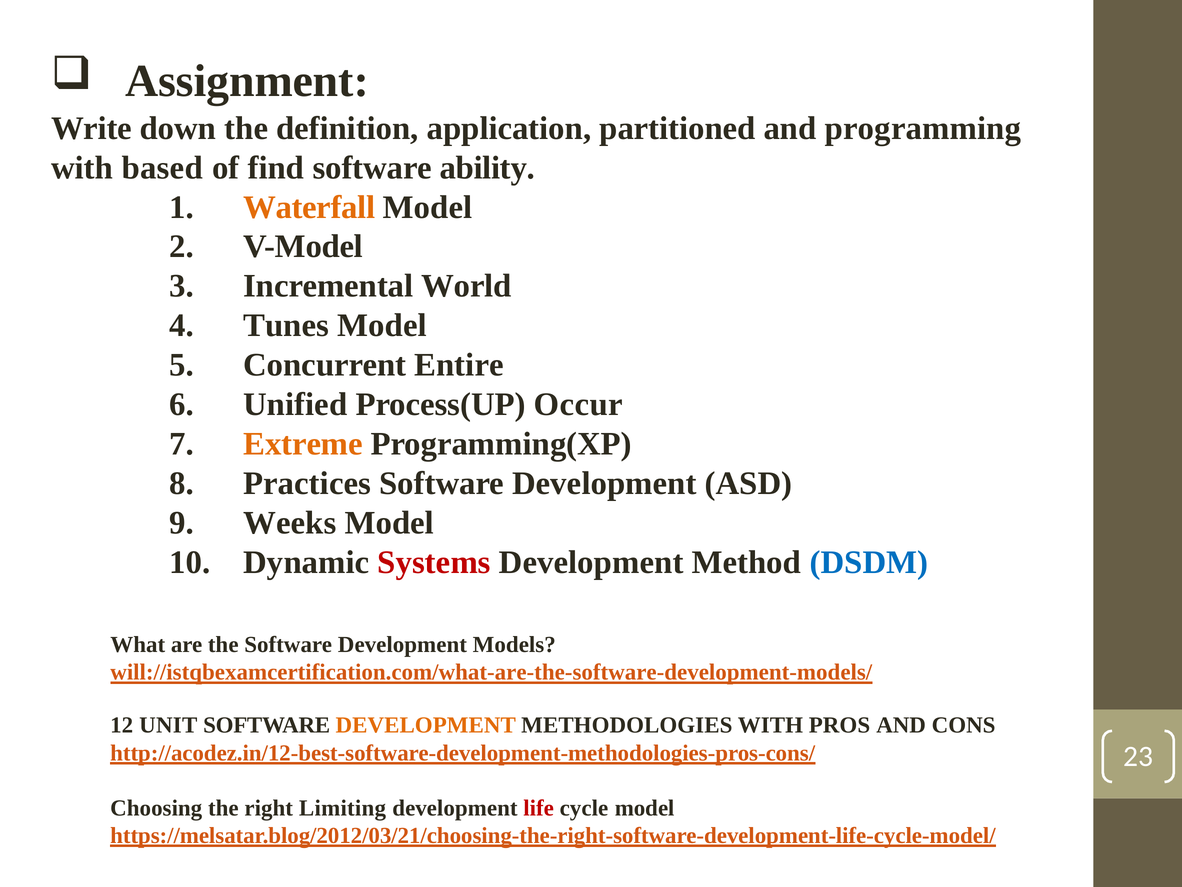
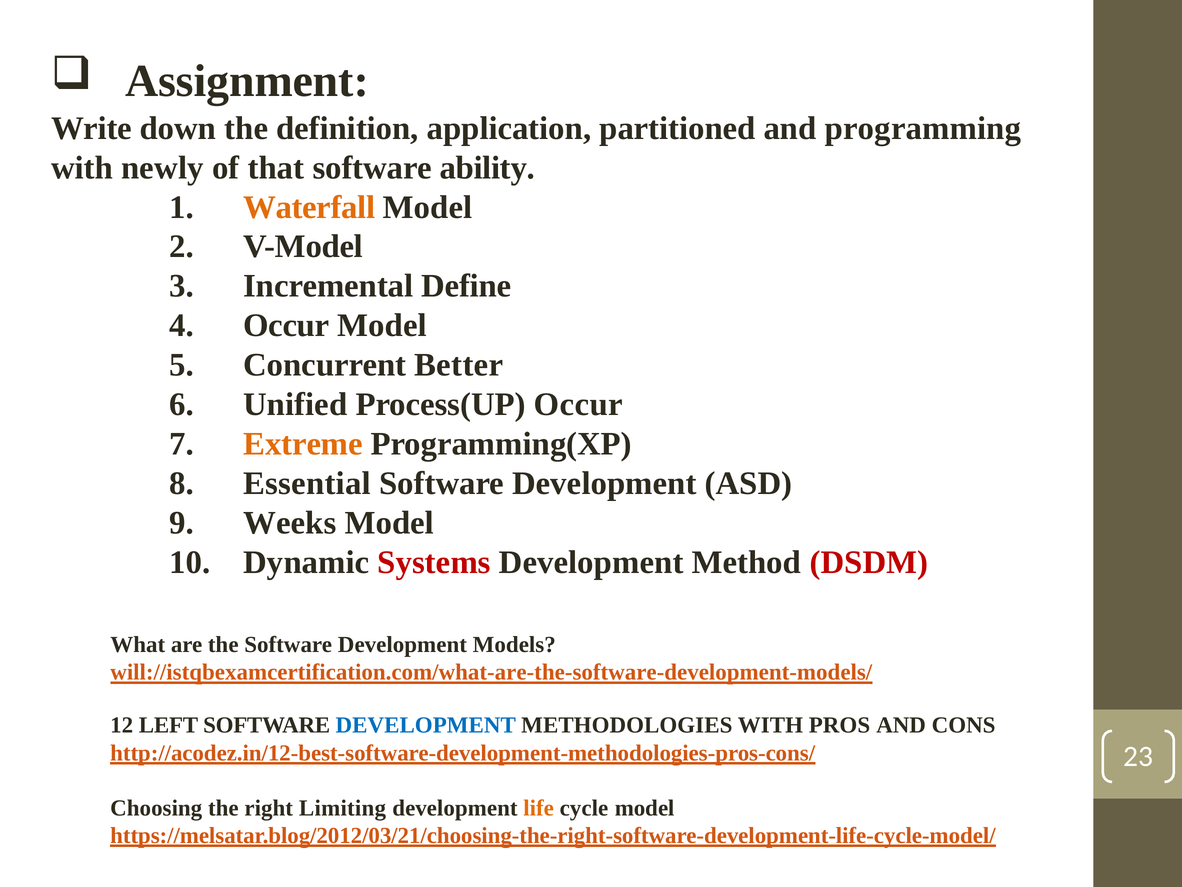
based: based -> newly (162, 168)
find: find -> that (276, 168)
World: World -> Define (466, 286)
Tunes: Tunes -> Occur (286, 325)
Entire: Entire -> Better (459, 365)
Practices: Practices -> Essential (307, 483)
DSDM colour: blue -> red (869, 562)
UNIT: UNIT -> LEFT (168, 725)
DEVELOPMENT colour: orange -> blue (426, 725)
life colour: red -> orange (539, 808)
